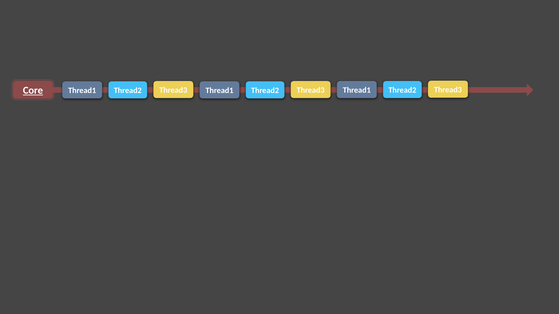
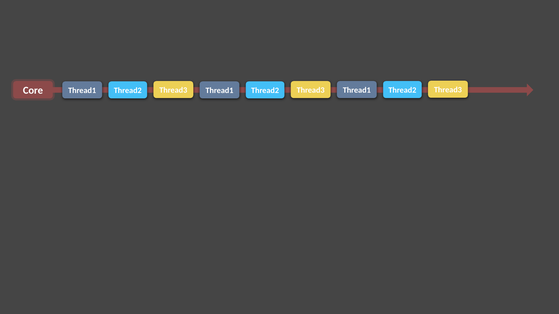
Core underline: present -> none (33, 91)
